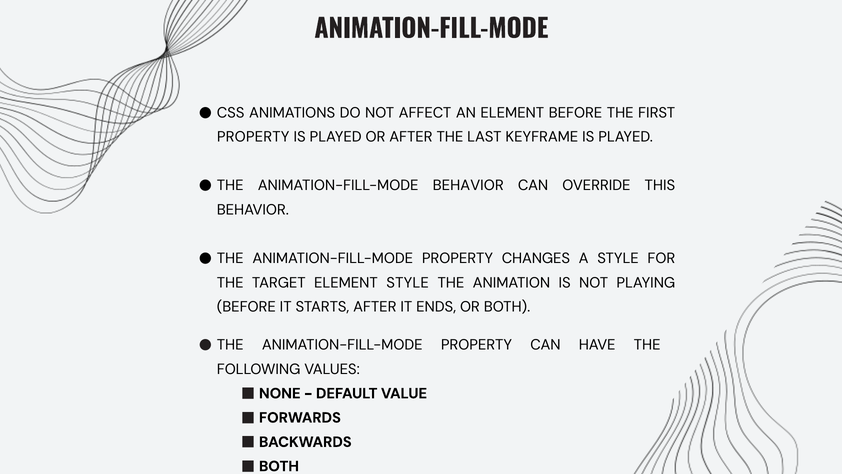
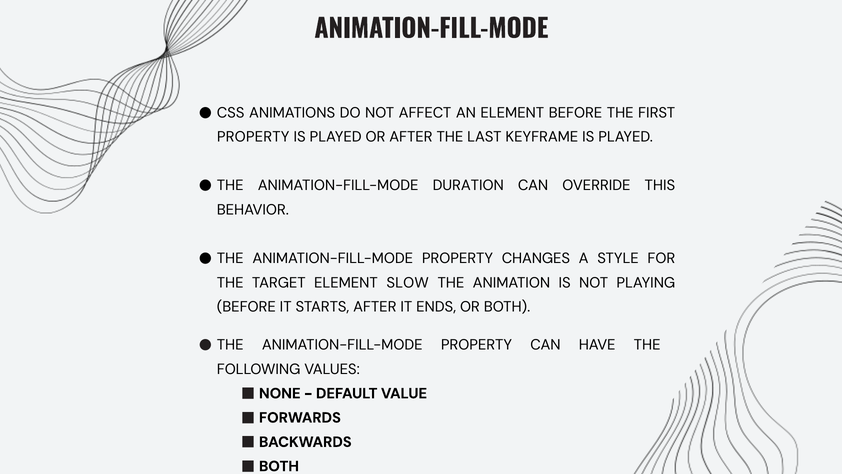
ANIMATION-FILL-MODE BEHAVIOR: BEHAVIOR -> DURATION (468, 185)
ELEMENT STYLE: STYLE -> SLOW (408, 282)
